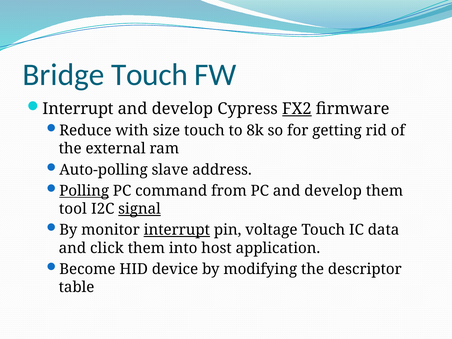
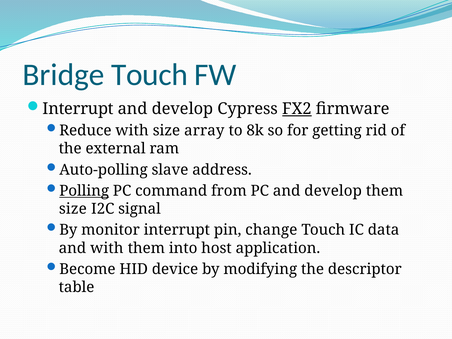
size touch: touch -> array (204, 131)
tool: tool -> size (73, 209)
signal underline: present -> none (140, 209)
interrupt underline: present -> none (177, 230)
voltage: voltage -> change (271, 230)
and click: click -> with (107, 248)
